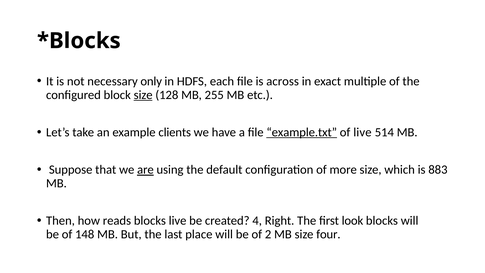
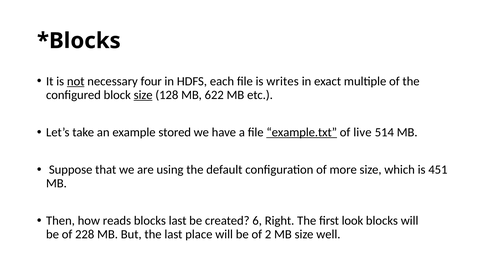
not underline: none -> present (76, 81)
only: only -> four (151, 81)
across: across -> writes (283, 81)
255: 255 -> 622 (214, 95)
clients: clients -> stored (175, 132)
are underline: present -> none (145, 170)
883: 883 -> 451 (438, 170)
blocks live: live -> last (178, 221)
4: 4 -> 6 (257, 221)
148: 148 -> 228 (85, 234)
four: four -> well (328, 234)
